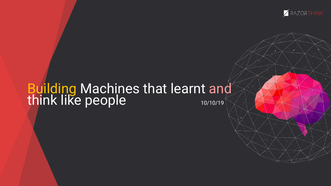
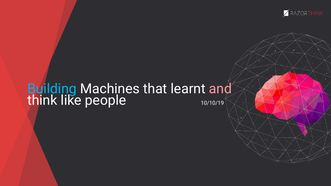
Building colour: yellow -> light blue (52, 89)
